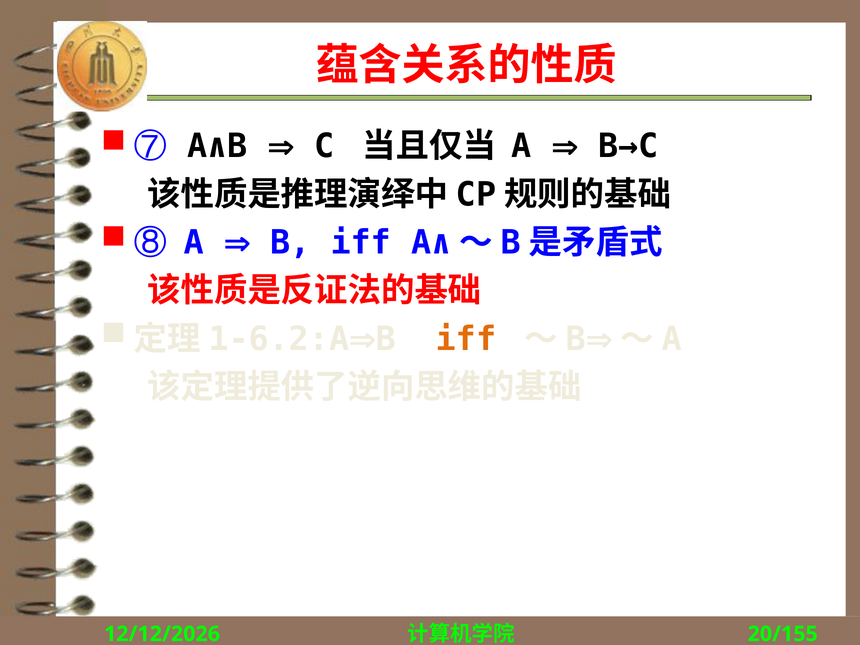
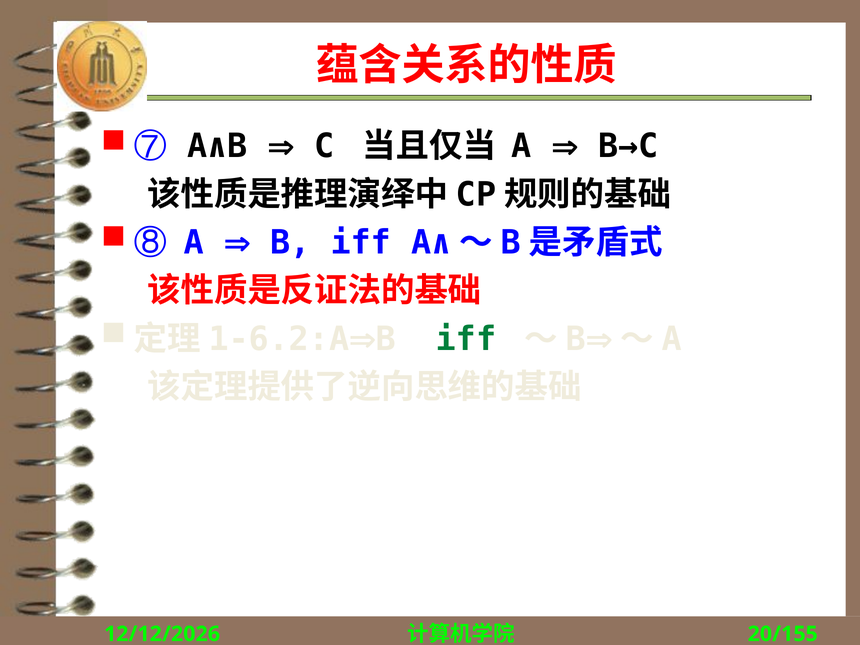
iff colour: orange -> green (466, 339)
